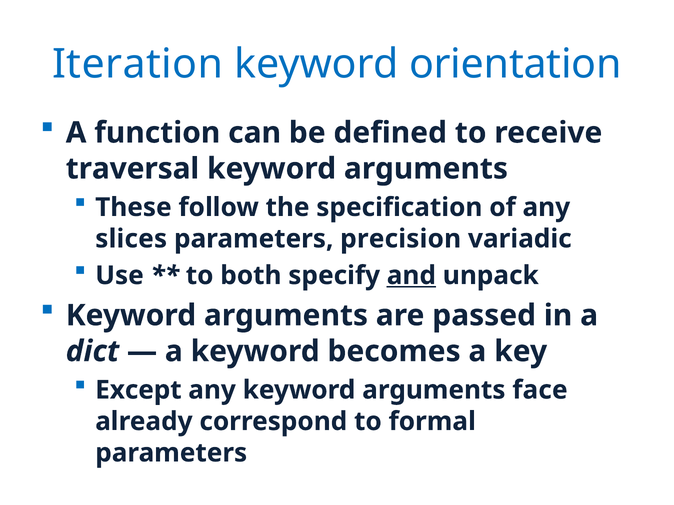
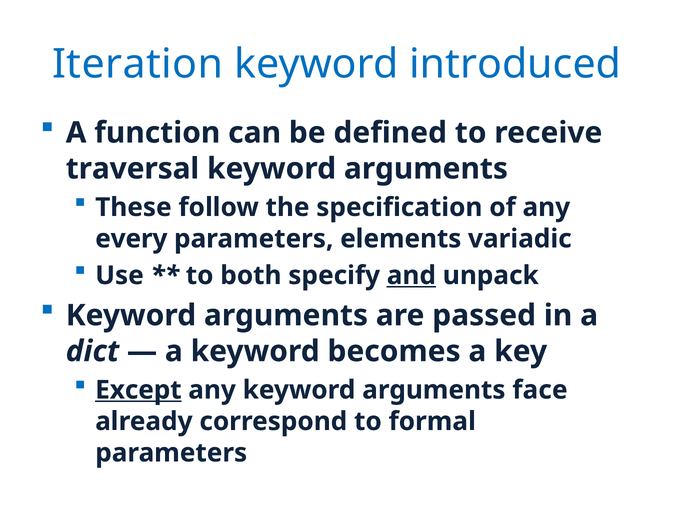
orientation: orientation -> introduced (515, 64)
slices: slices -> every (131, 239)
precision: precision -> elements (401, 239)
Except underline: none -> present (138, 390)
